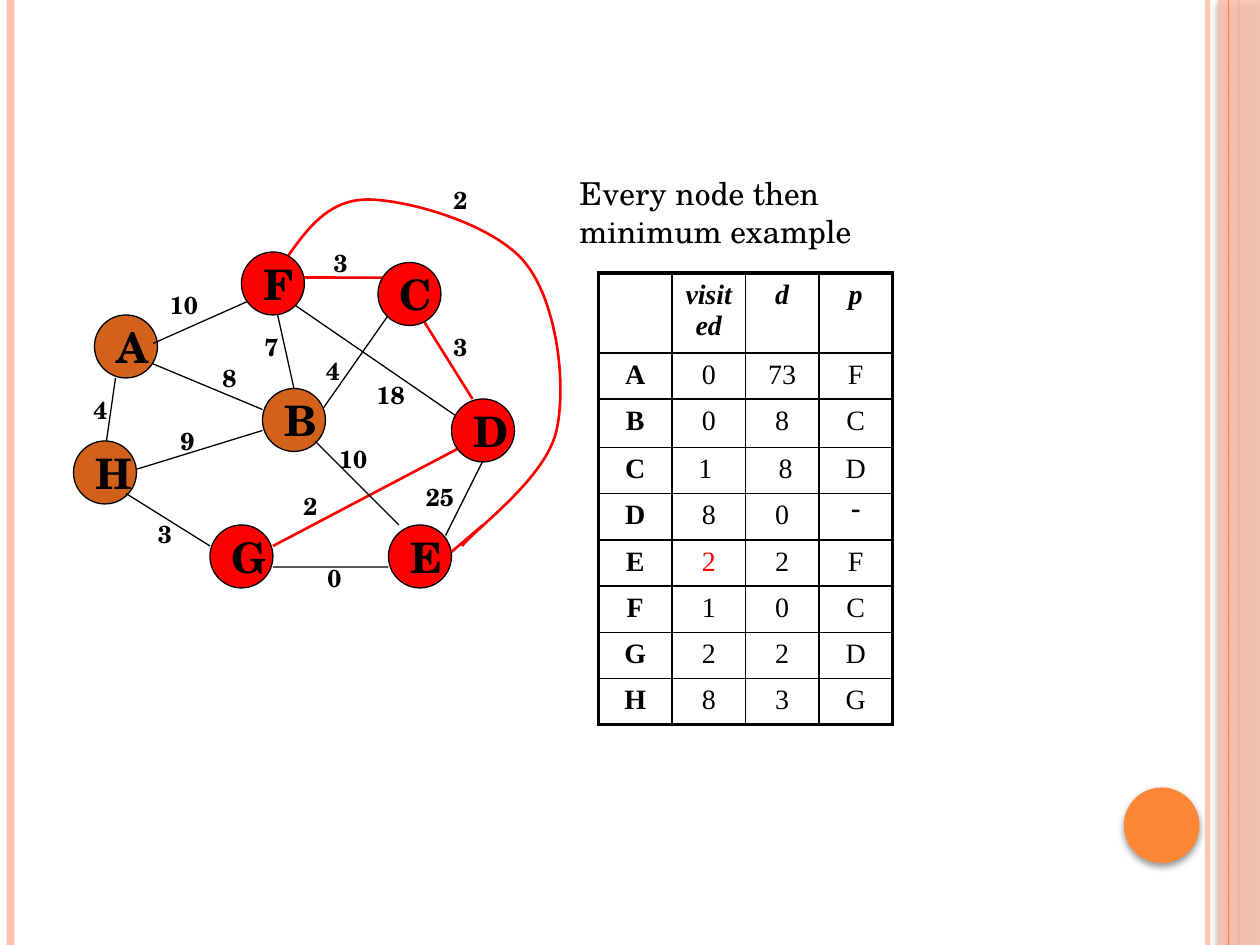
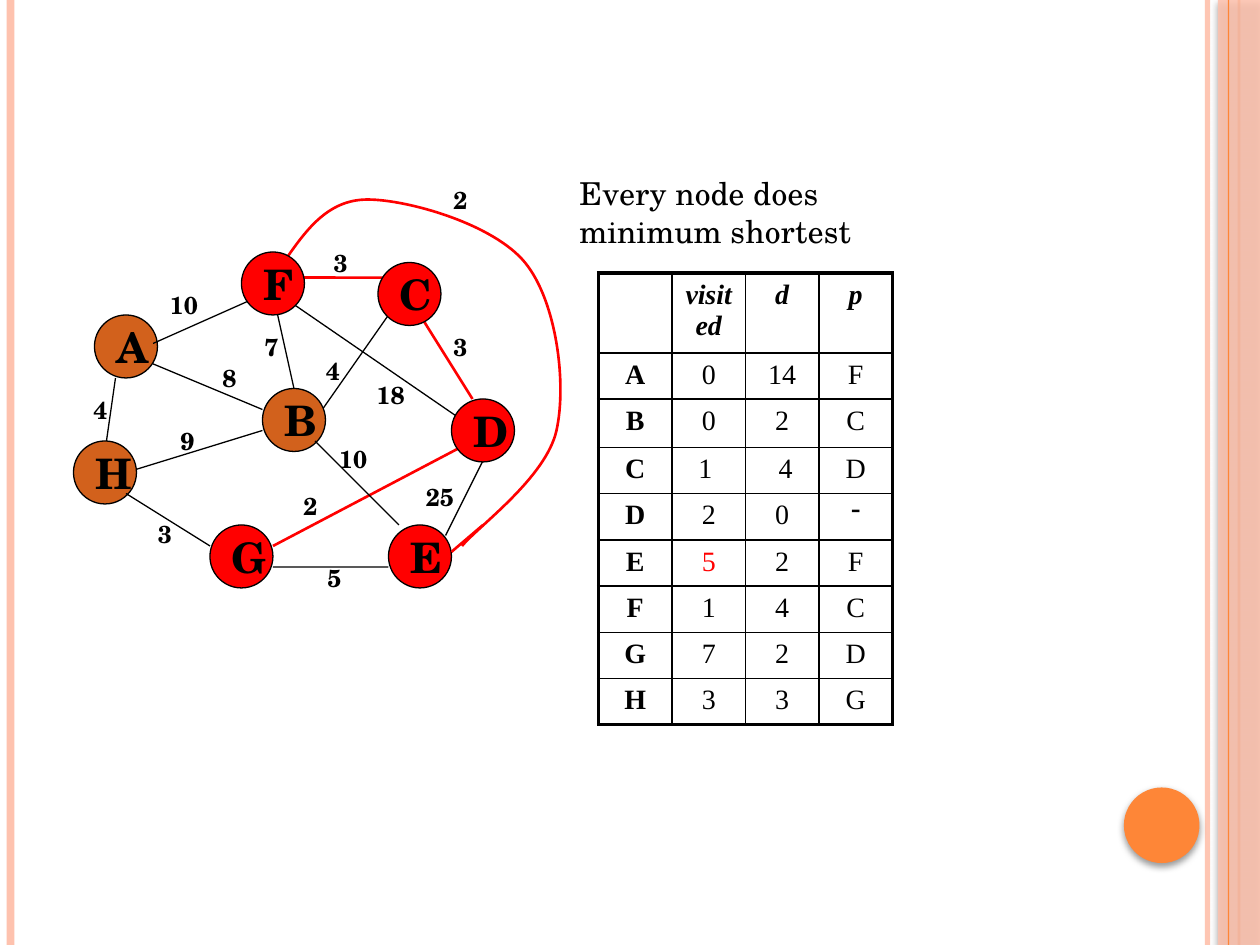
then: then -> does (786, 195)
example: example -> shortest (791, 233)
73: 73 -> 14 (782, 375)
0 8: 8 -> 2 (782, 421)
C 1 8: 8 -> 4 (786, 469)
D 8: 8 -> 2 (709, 516)
G 0: 0 -> 5 (334, 579)
E 2: 2 -> 5 (709, 562)
F 1 0: 0 -> 4 (782, 608)
2: 2 -> 7 (709, 654)
H 8: 8 -> 3 (709, 701)
